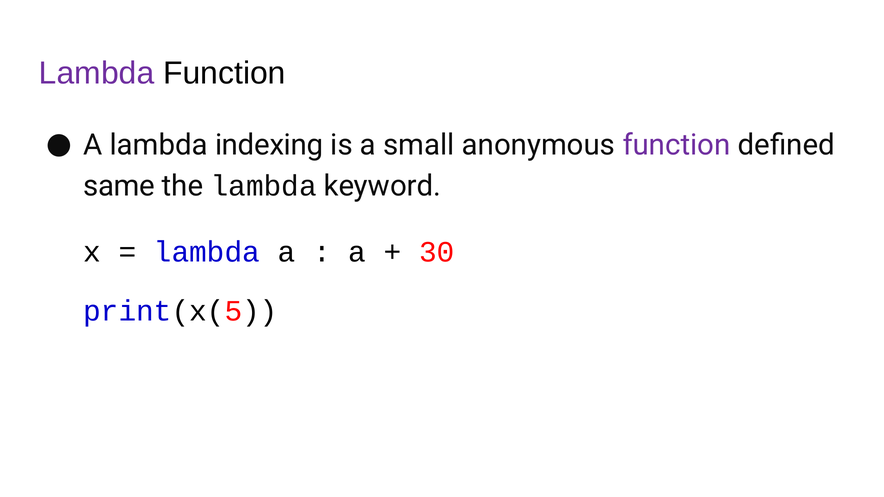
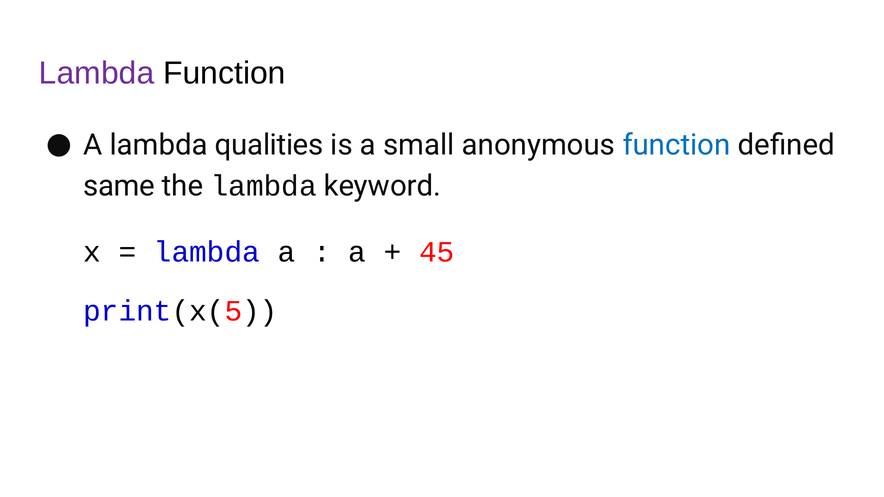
indexing: indexing -> qualities (269, 145)
function colour: purple -> blue (676, 145)
30: 30 -> 45 (437, 252)
